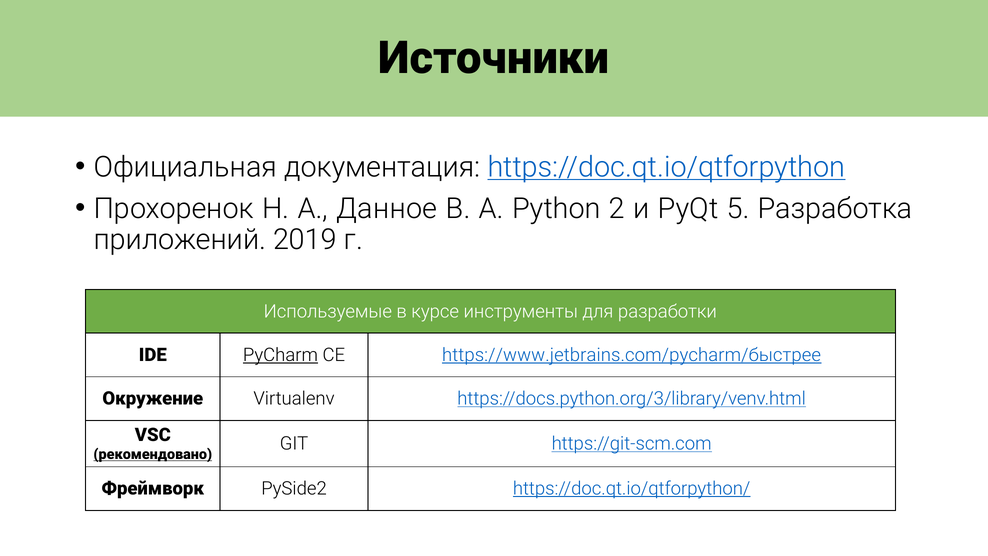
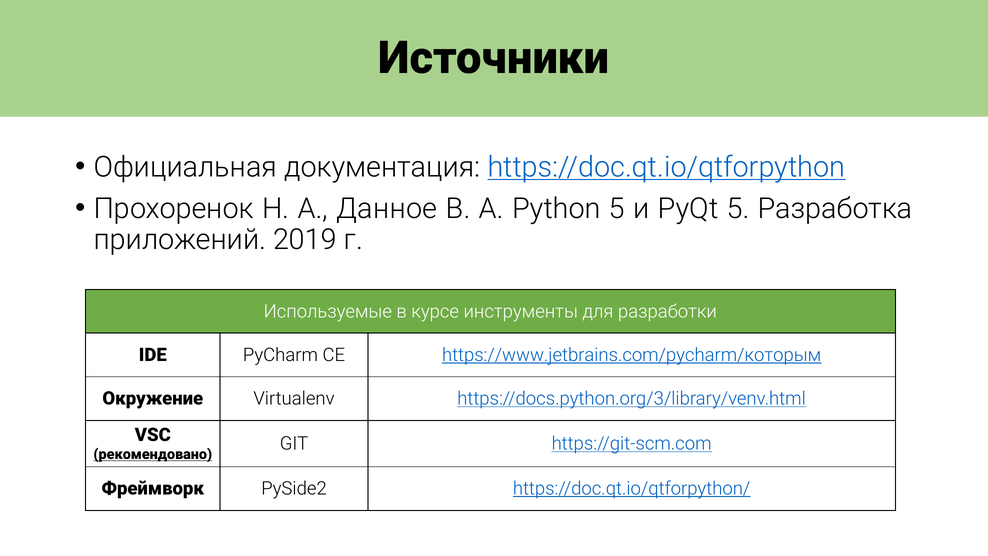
Python 2: 2 -> 5 (617, 208)
PyCharm underline: present -> none (280, 355)
https://www.jetbrains.com/pycharm/быстрее: https://www.jetbrains.com/pycharm/быстрее -> https://www.jetbrains.com/pycharm/которым (632, 355)
